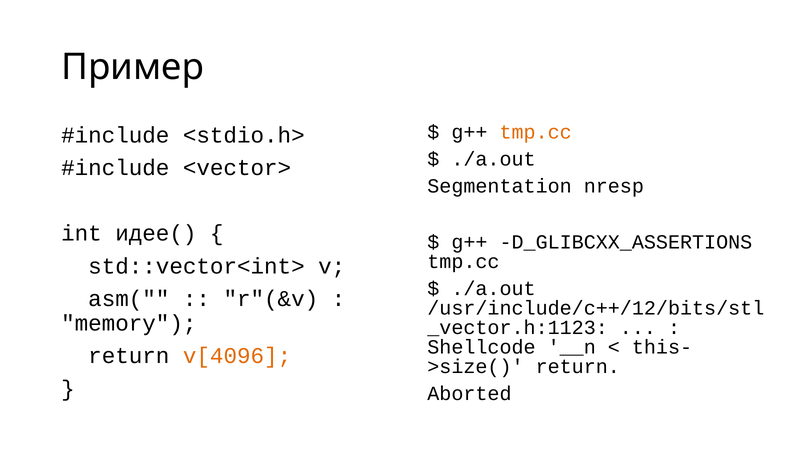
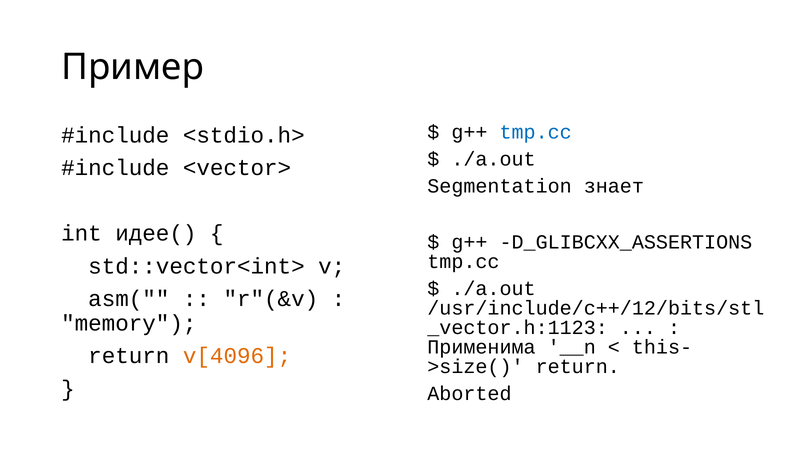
tmp.cc colour: orange -> blue (536, 132)
nresp: nresp -> знает (614, 186)
Shellcode: Shellcode -> Применима (481, 347)
